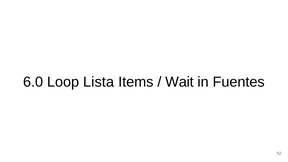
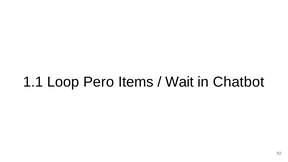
6.0: 6.0 -> 1.1 (33, 82)
Lista: Lista -> Pero (99, 82)
Fuentes: Fuentes -> Chatbot (239, 82)
